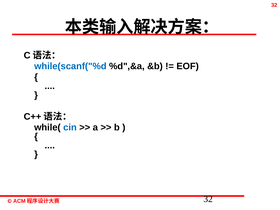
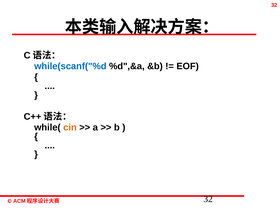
cin colour: blue -> orange (70, 127)
